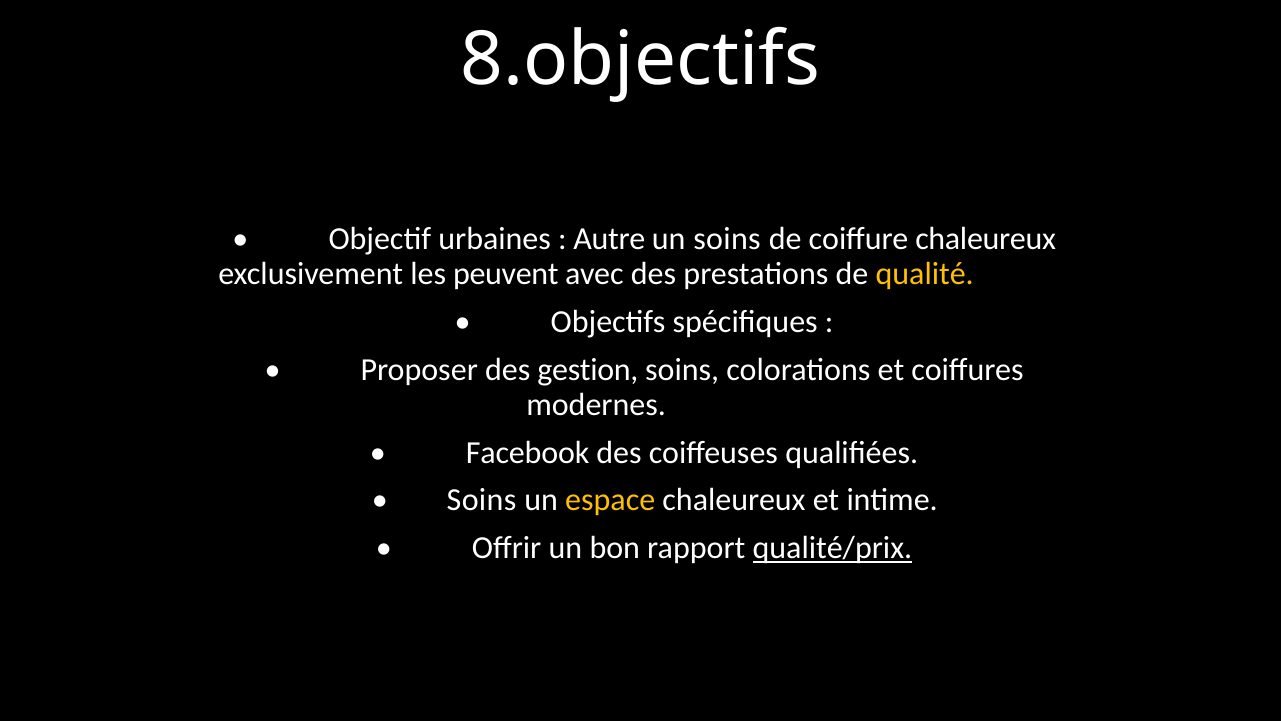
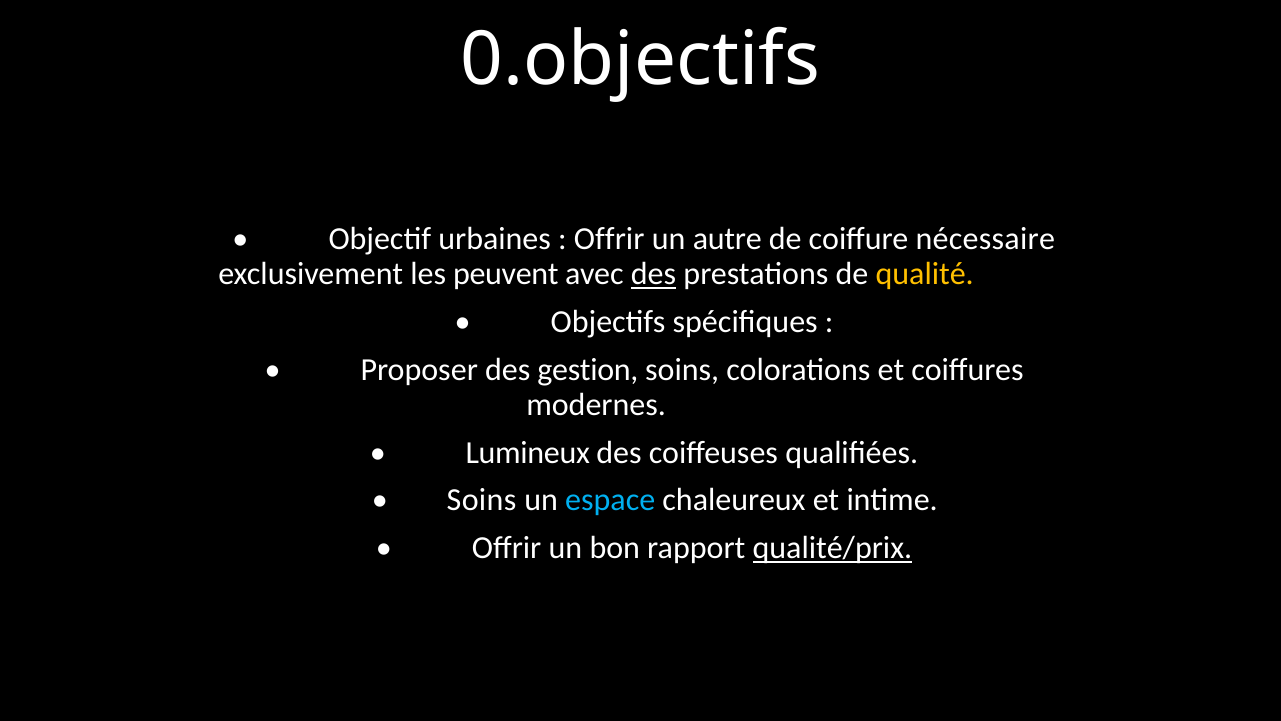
8.objectifs: 8.objectifs -> 0.objectifs (640, 59)
Autre: Autre -> Offrir (609, 239)
un soins: soins -> autre (727, 239)
coiffure chaleureux: chaleureux -> nécessaire (985, 239)
des underline: none -> present (653, 274)
Facebook: Facebook -> Lumineux (528, 452)
espace colour: yellow -> light blue (610, 500)
